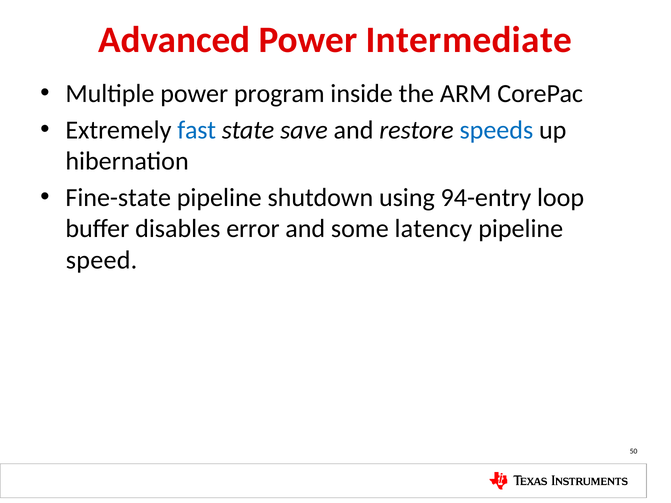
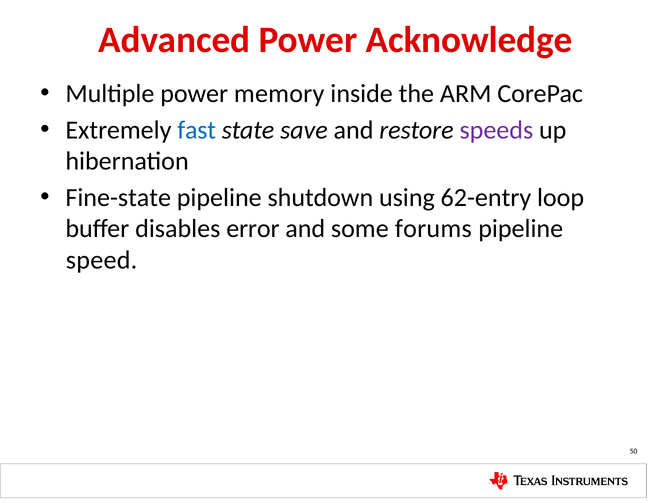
Intermediate: Intermediate -> Acknowledge (469, 40)
program: program -> memory (279, 93)
speeds colour: blue -> purple (496, 130)
94-entry: 94-entry -> 62-entry (486, 198)
latency: latency -> forums (433, 229)
